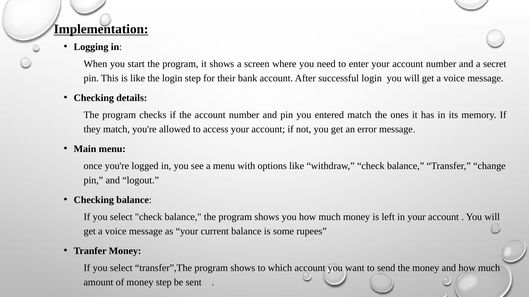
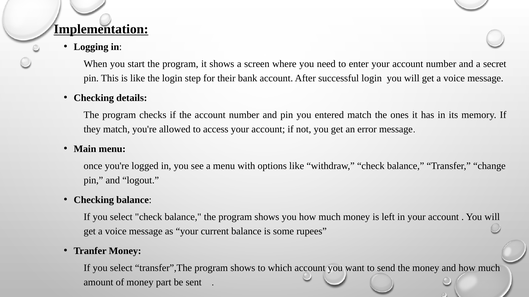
money step: step -> part (164, 283)
